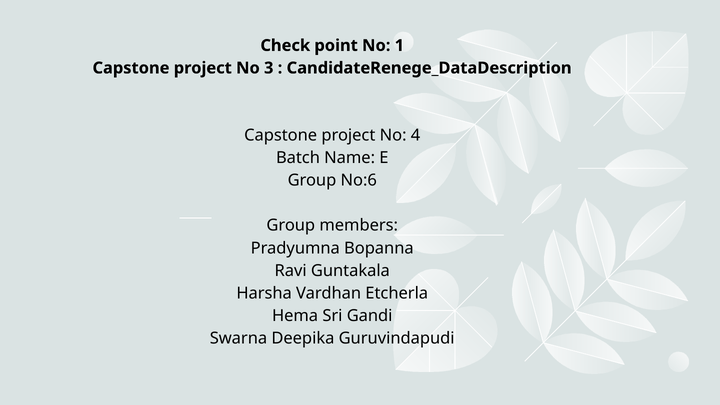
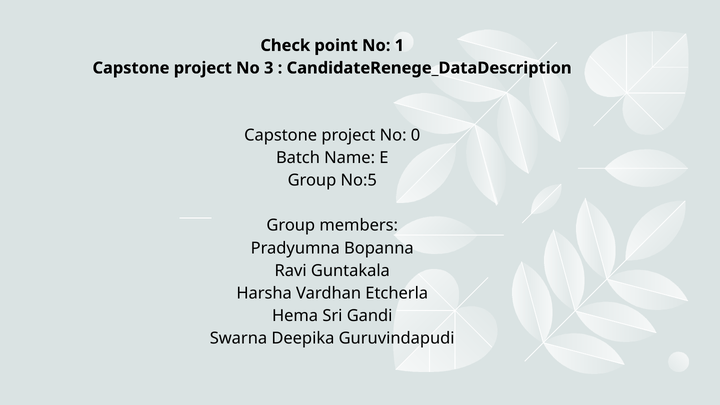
4: 4 -> 0 (415, 136)
No:6: No:6 -> No:5 (359, 181)
